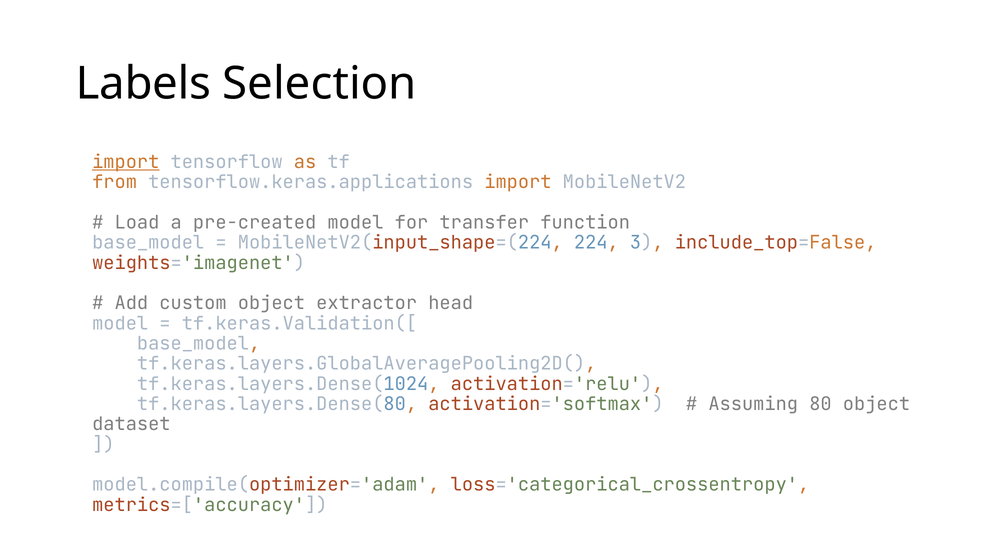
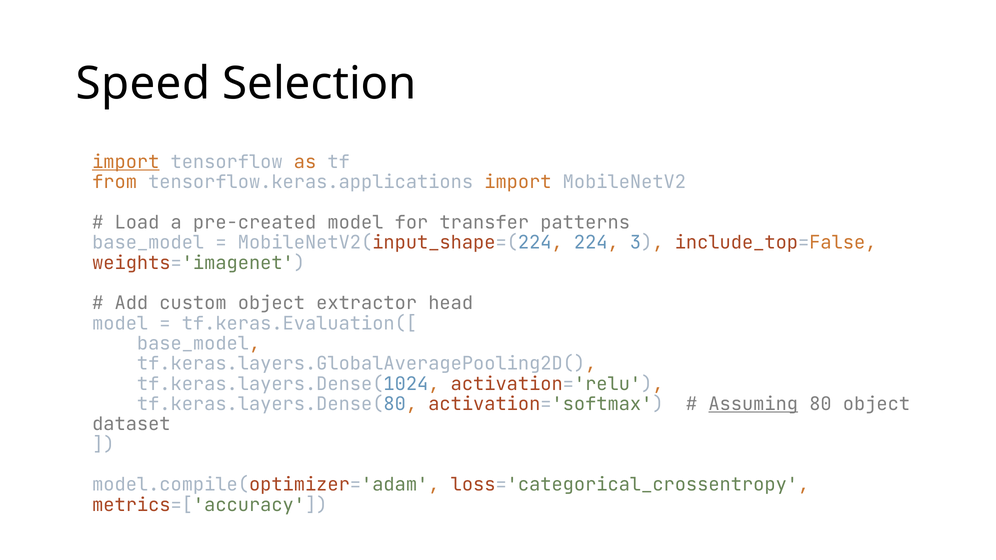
Labels: Labels -> Speed (143, 84)
function: function -> patterns (585, 223)
tf.keras.Validation([: tf.keras.Validation([ -> tf.keras.Evaluation([ (299, 324)
Assuming underline: none -> present (753, 404)
